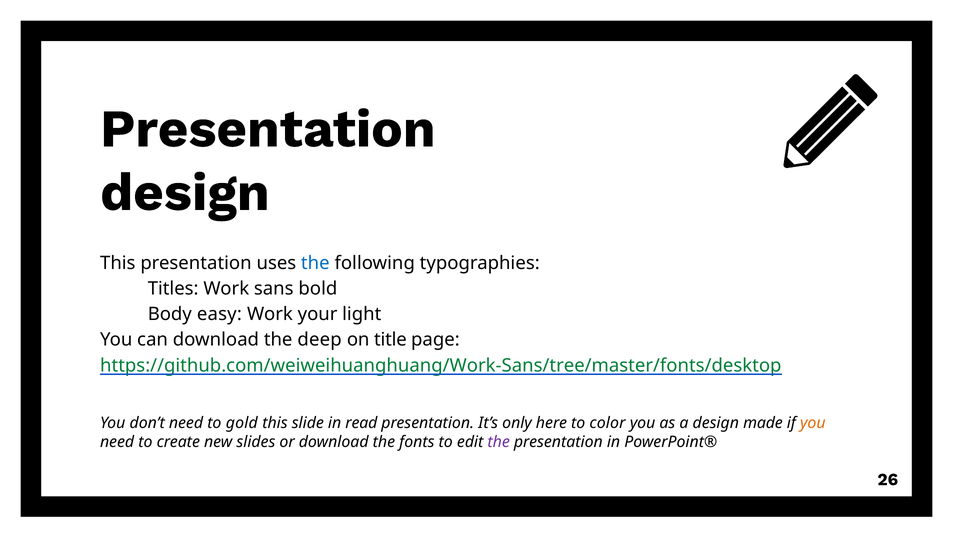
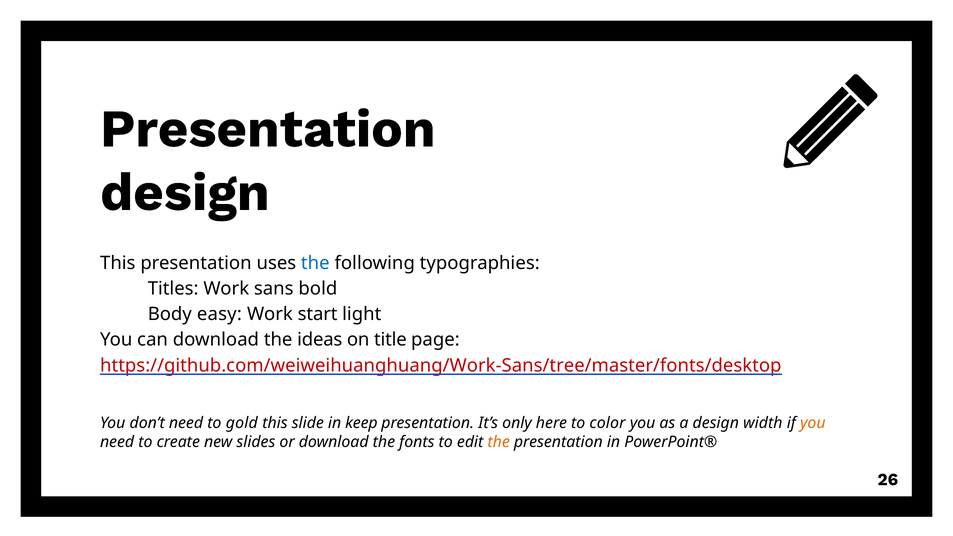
your: your -> start (318, 314)
deep: deep -> ideas (320, 340)
https://github.com/weiweihuanghuang/Work-Sans/tree/master/fonts/desktop colour: green -> red (441, 366)
read: read -> keep (361, 423)
made: made -> width (763, 423)
the colour: purple -> orange (499, 442)
